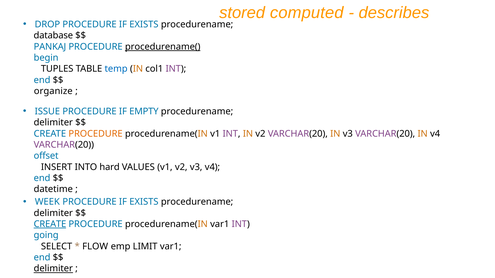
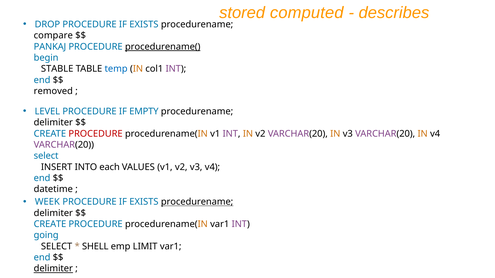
database: database -> compare (53, 36)
TUPLES: TUPLES -> STABLE (57, 69)
organize: organize -> removed (53, 91)
ISSUE: ISSUE -> LEVEL (47, 112)
PROCEDURE colour: orange -> red (96, 134)
offset: offset -> select (46, 156)
hard: hard -> each (110, 167)
procedurename underline: none -> present (197, 202)
CREATE underline: present -> none (50, 224)
FLOW: FLOW -> SHELL (95, 247)
